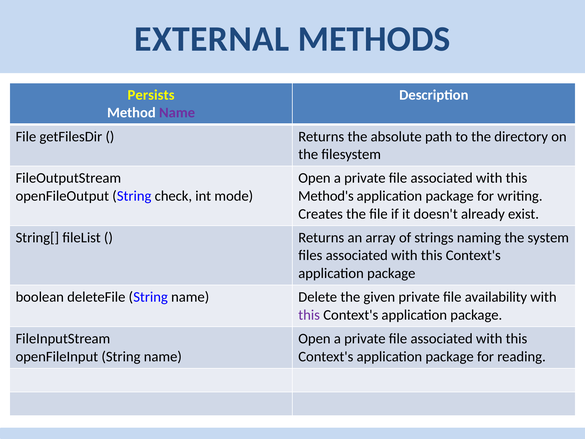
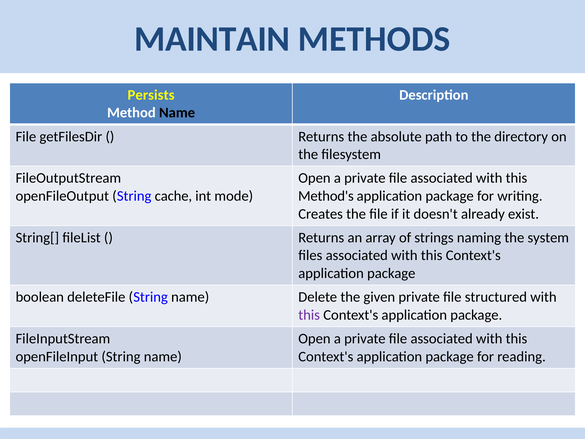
EXTERNAL: EXTERNAL -> MAINTAIN (212, 39)
Name colour: purple -> black (177, 113)
check: check -> cache (173, 196)
availability: availability -> structured (496, 297)
